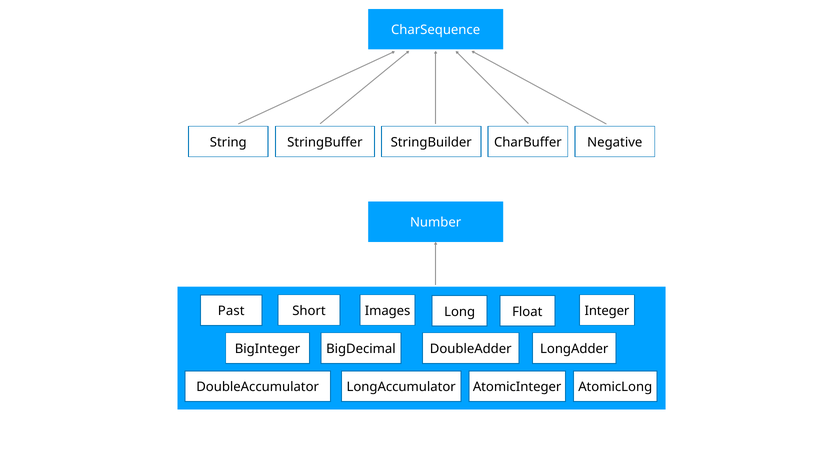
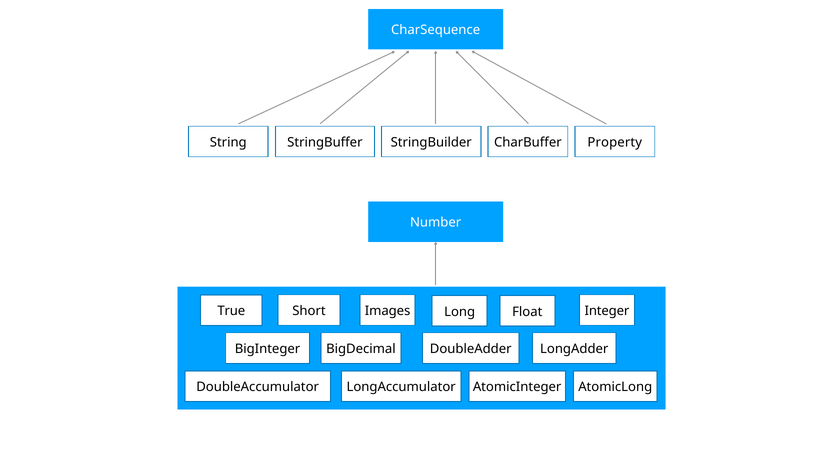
Negative: Negative -> Property (615, 143)
Past: Past -> True (231, 311)
